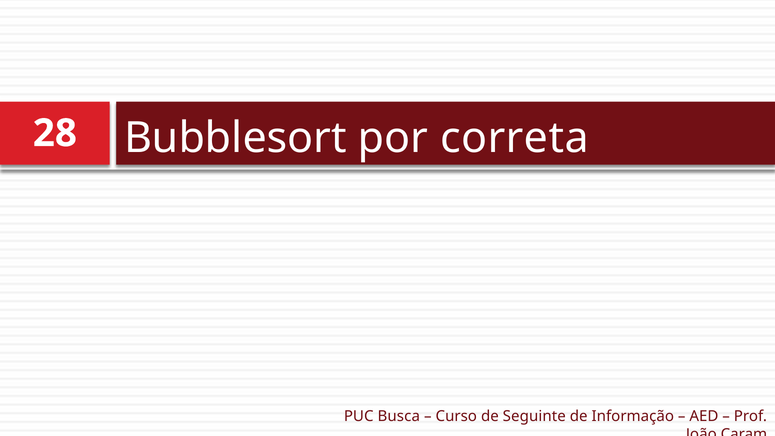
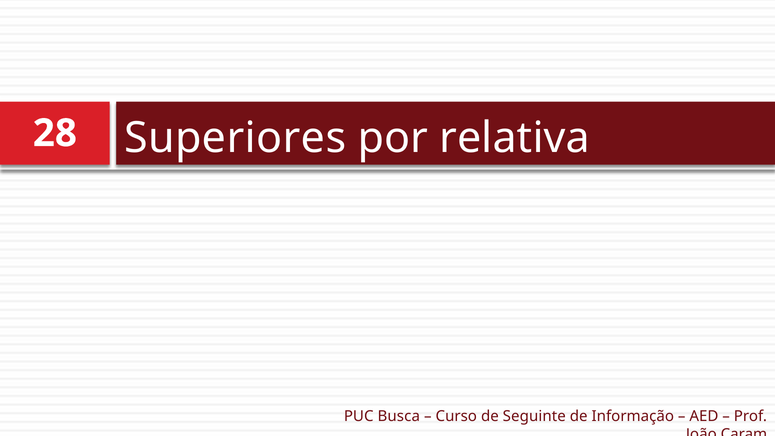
Bubblesort: Bubblesort -> Superiores (235, 138)
correta: correta -> relativa (515, 138)
